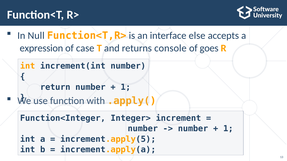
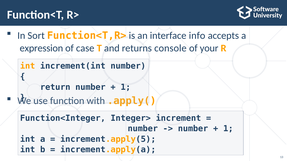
Null: Null -> Sort (36, 36)
else: else -> info (197, 36)
goes: goes -> your (209, 48)
